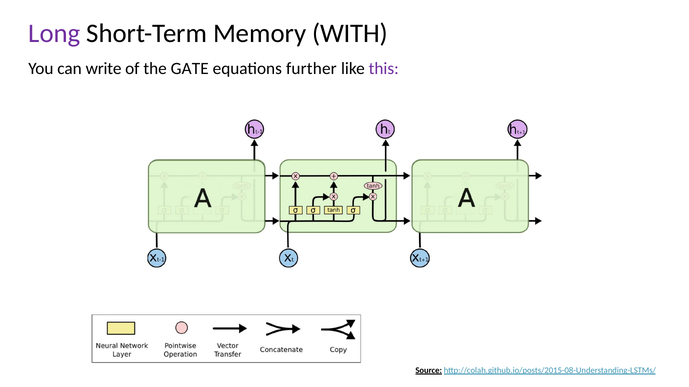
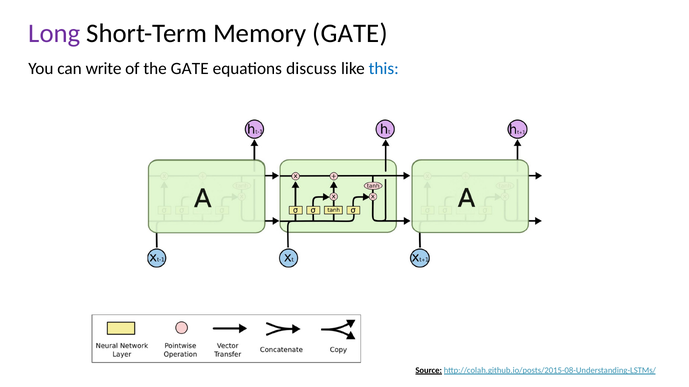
Memory WITH: WITH -> GATE (350, 34)
further: further -> discuss (311, 69)
this colour: purple -> blue (384, 69)
